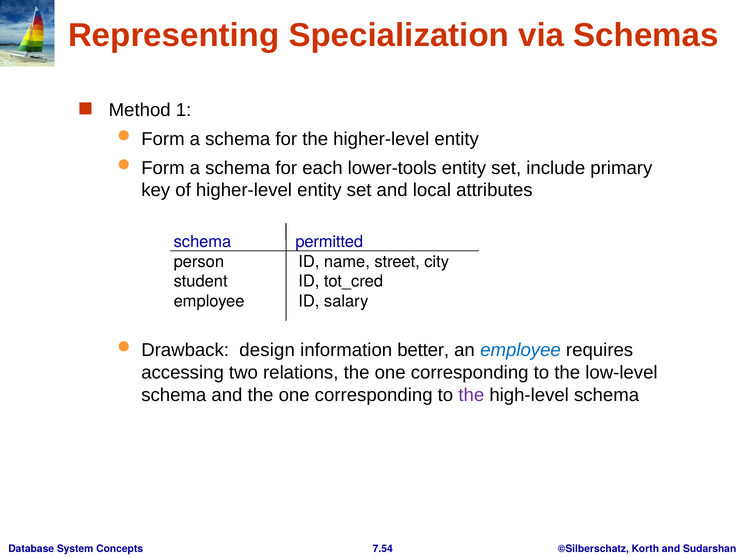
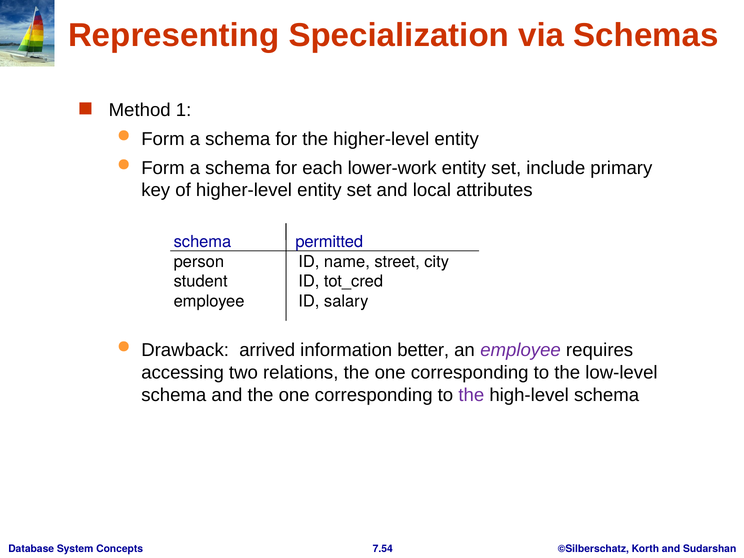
lower-tools: lower-tools -> lower-work (392, 168)
design: design -> arrived (267, 350)
employee colour: blue -> purple (521, 350)
